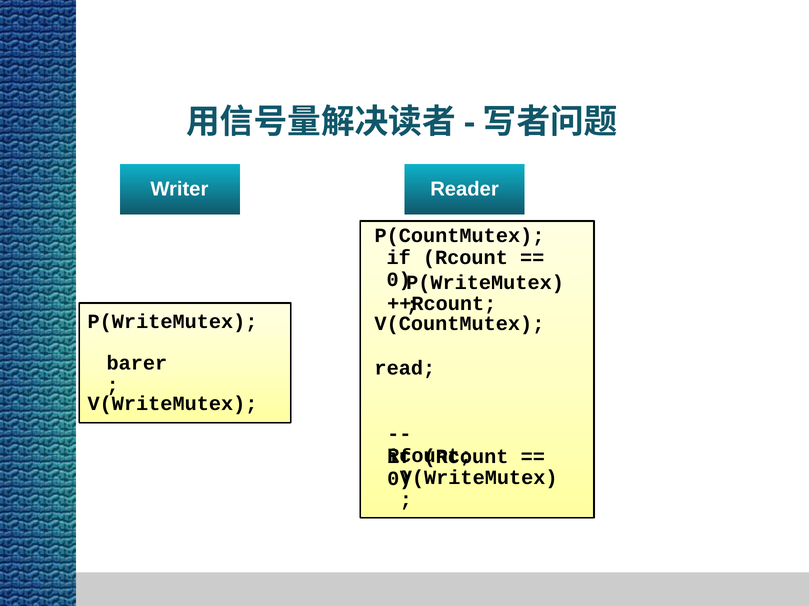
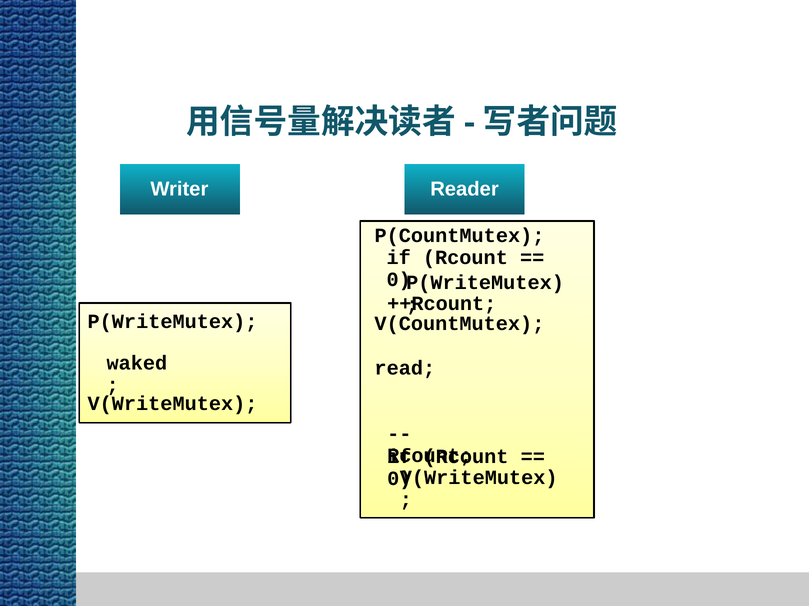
barer: barer -> waked (137, 364)
